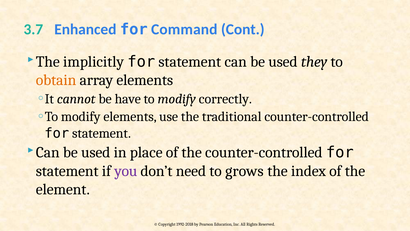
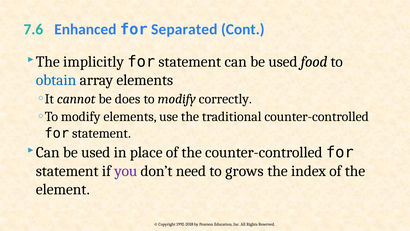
3.7: 3.7 -> 7.6 (33, 30)
Command: Command -> Separated (184, 30)
they: they -> food (314, 62)
obtain colour: orange -> blue (56, 80)
have: have -> does (128, 99)
